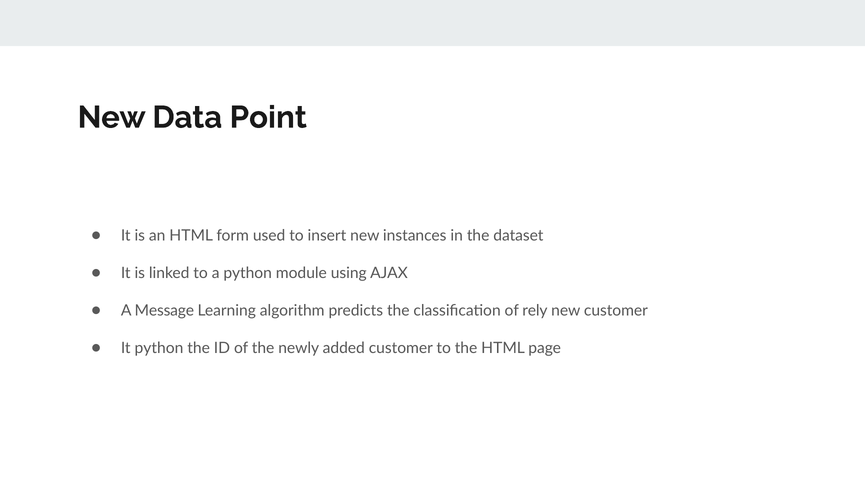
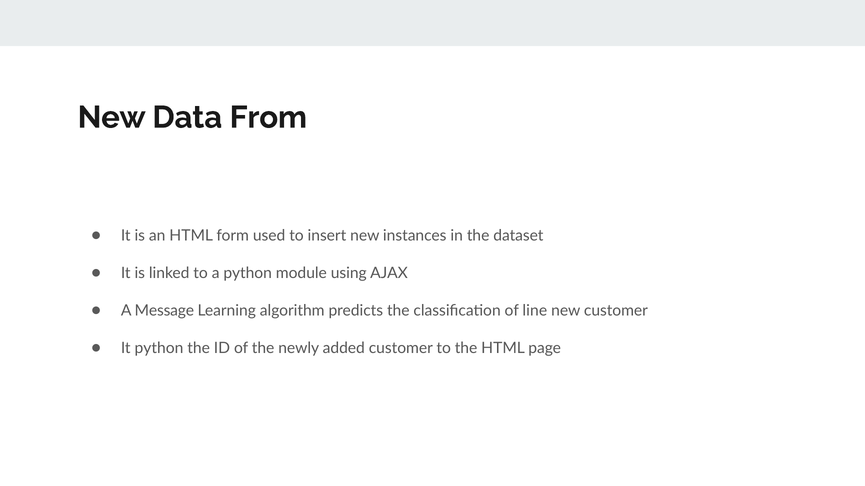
Point: Point -> From (268, 118)
rely: rely -> line (535, 311)
